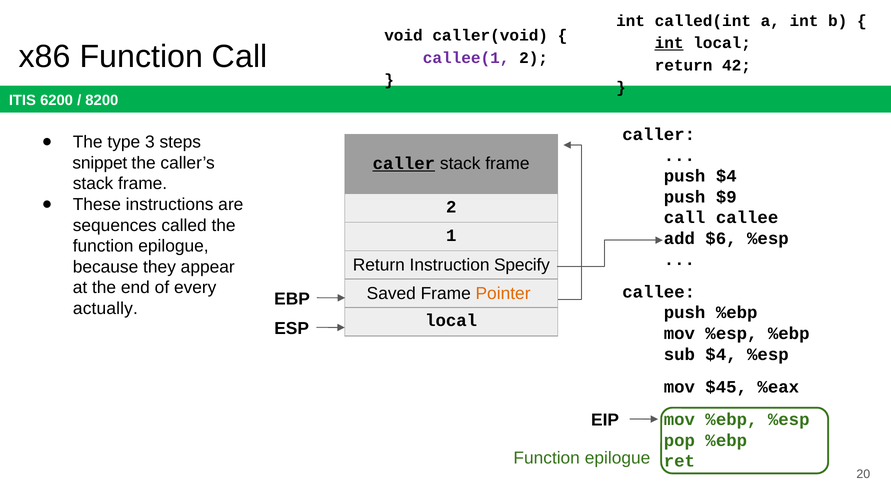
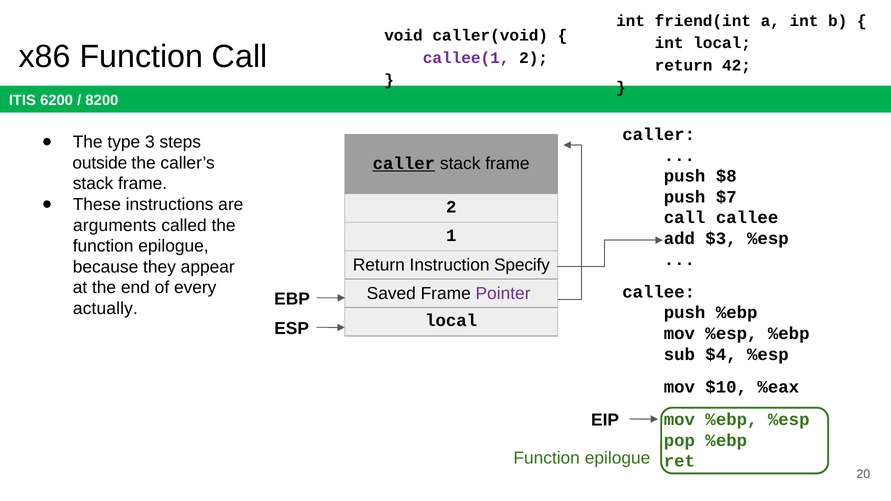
called(int: called(int -> friend(int (703, 21)
int underline: present -> none (669, 43)
snippet: snippet -> outside (100, 163)
push $4: $4 -> $8 (726, 176)
$9: $9 -> $7 (726, 197)
sequences: sequences -> arguments (115, 225)
$6: $6 -> $3 (721, 239)
Pointer colour: orange -> purple (503, 294)
$45: $45 -> $10 (726, 387)
